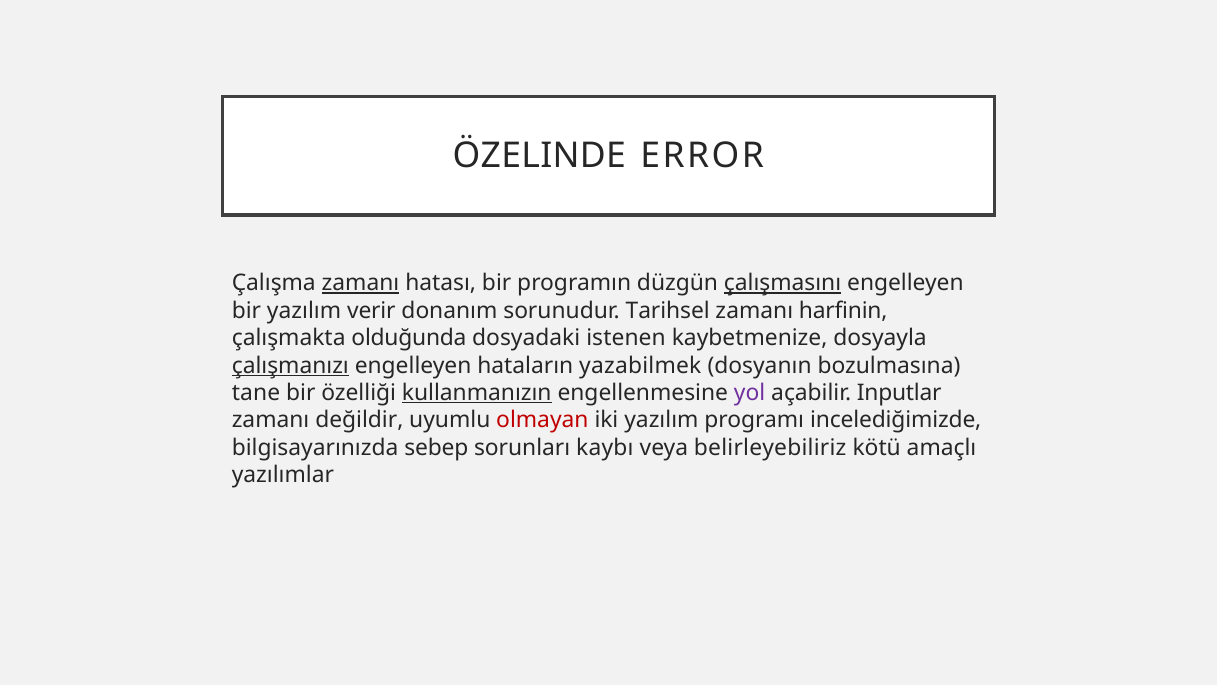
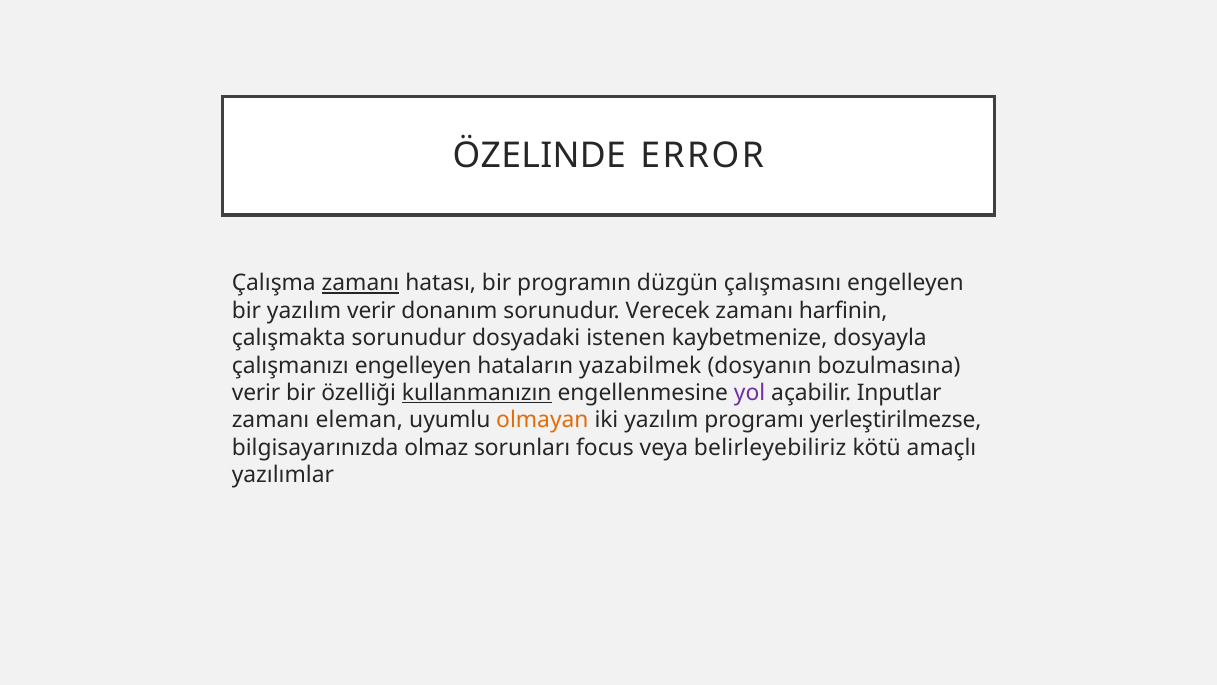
çalışmasını underline: present -> none (783, 283)
Tarihsel: Tarihsel -> Verecek (668, 311)
çalışmakta olduğunda: olduğunda -> sorunudur (409, 338)
çalışmanızı underline: present -> none (290, 365)
tane: tane -> verir (256, 393)
değildir: değildir -> eleman (359, 420)
olmayan colour: red -> orange (542, 420)
incelediğimizde: incelediğimizde -> yerleştirilmezse (896, 420)
sebep: sebep -> olmaz (436, 447)
kaybı: kaybı -> focus (605, 447)
